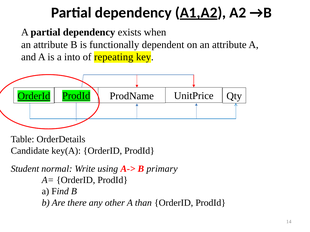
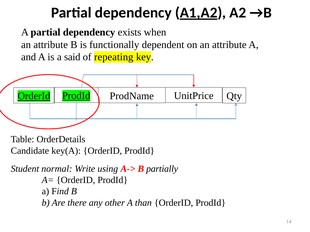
into: into -> said (72, 57)
primary: primary -> partially (162, 169)
